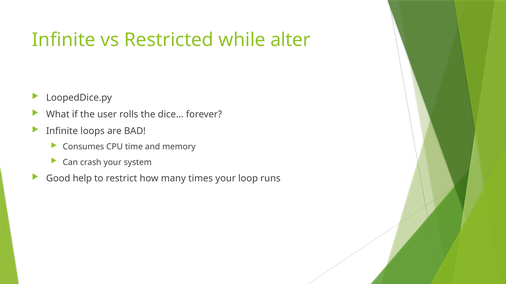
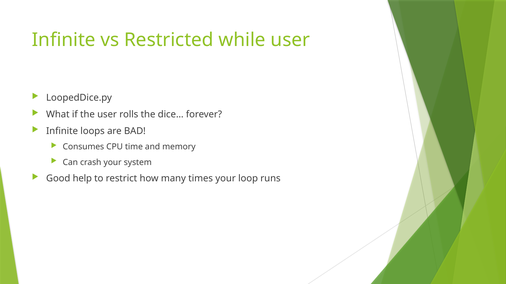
while alter: alter -> user (290, 40)
